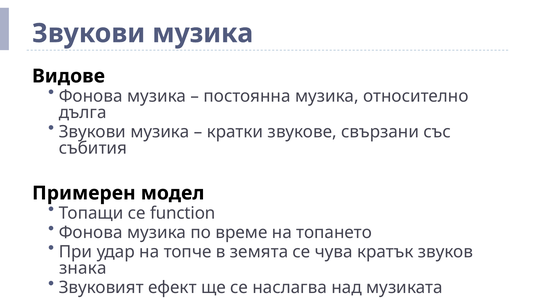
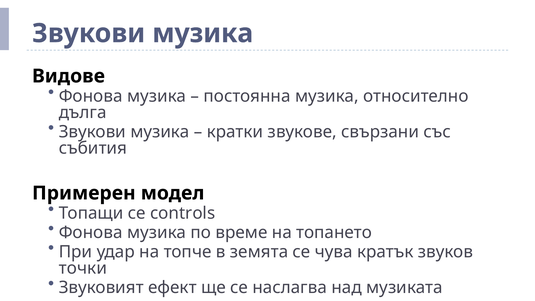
function: function -> controls (183, 213)
знака: знака -> точки (83, 268)
